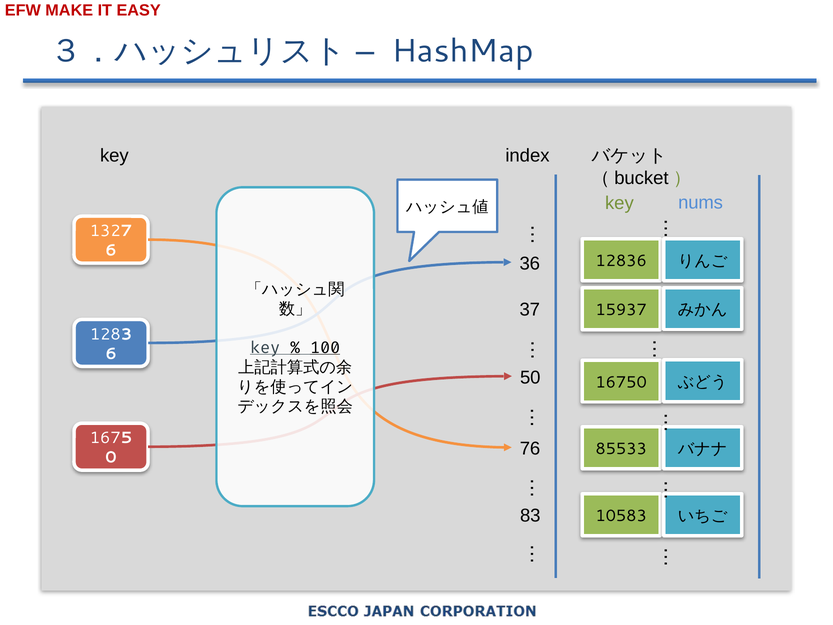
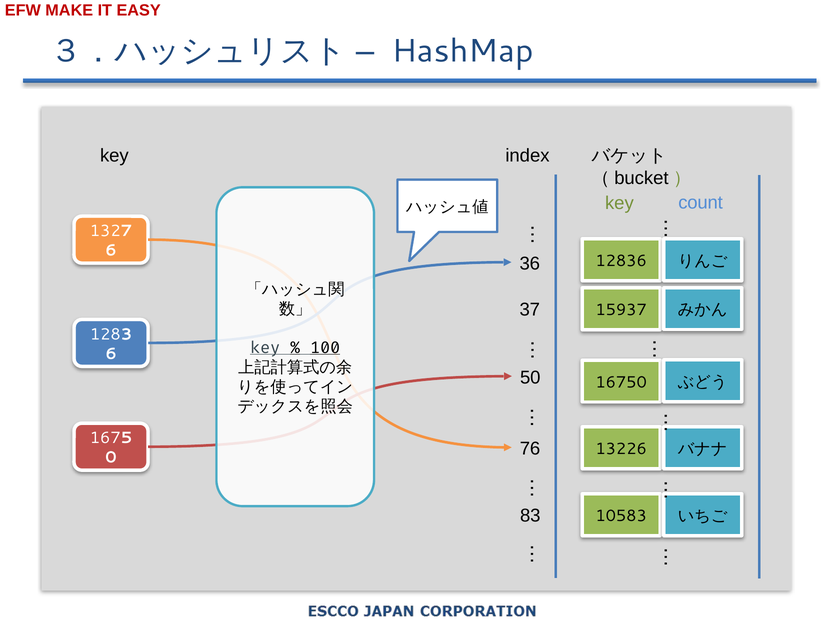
nums: nums -> count (701, 203)
85533: 85533 -> 13226 (621, 449)
